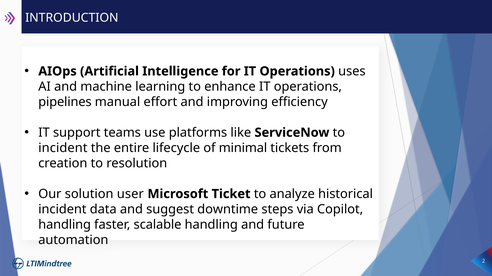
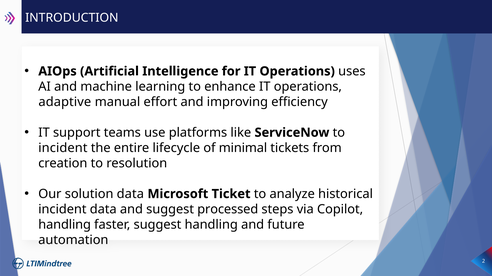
pipelines: pipelines -> adaptive (65, 102)
solution user: user -> data (130, 194)
downtime: downtime -> processed (228, 210)
faster scalable: scalable -> suggest (157, 225)
